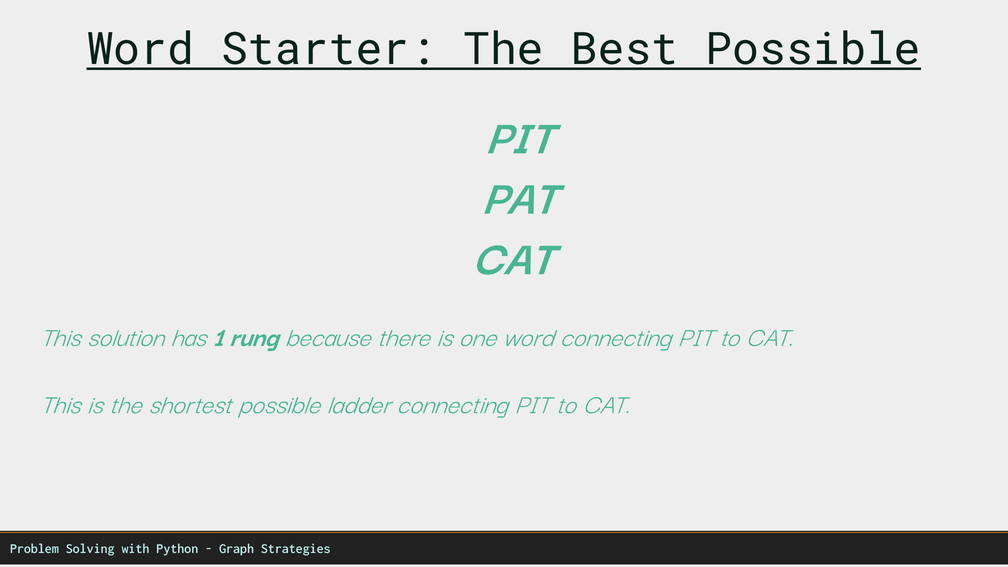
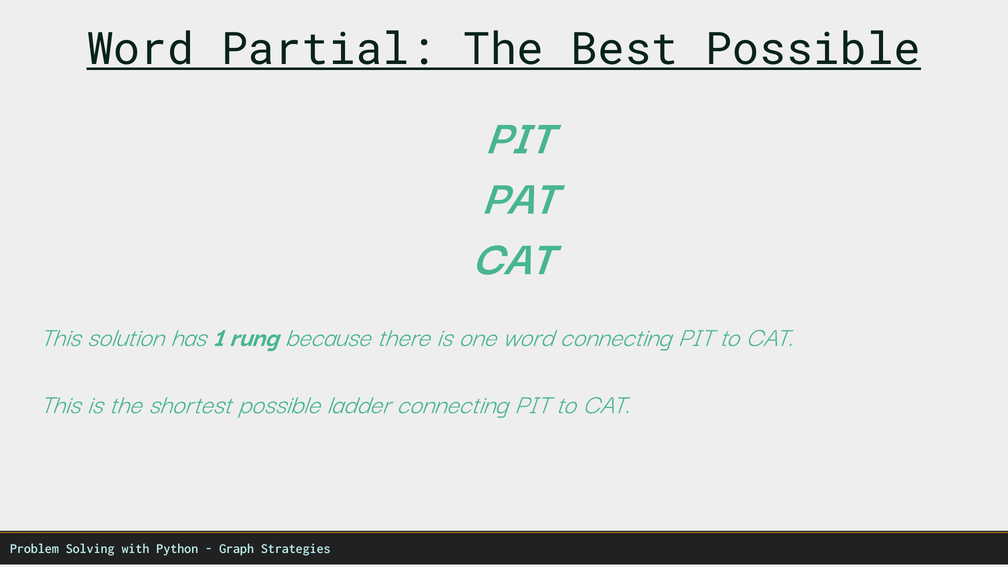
Starter: Starter -> Partial (329, 50)
